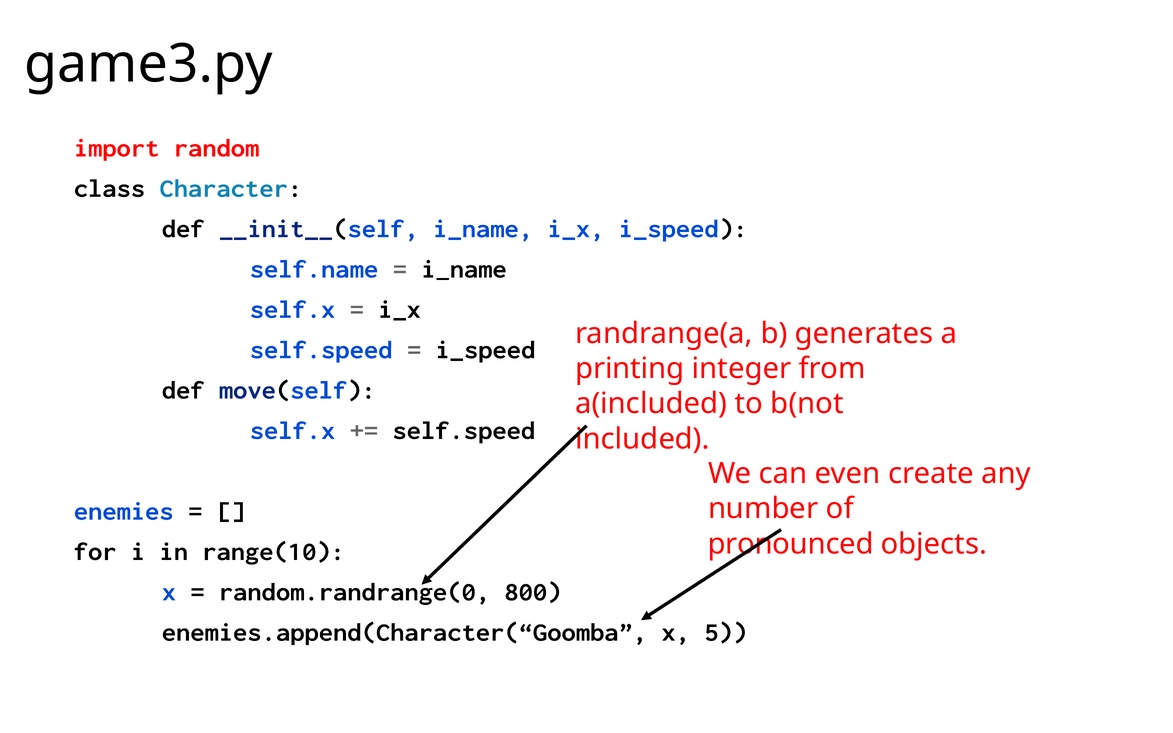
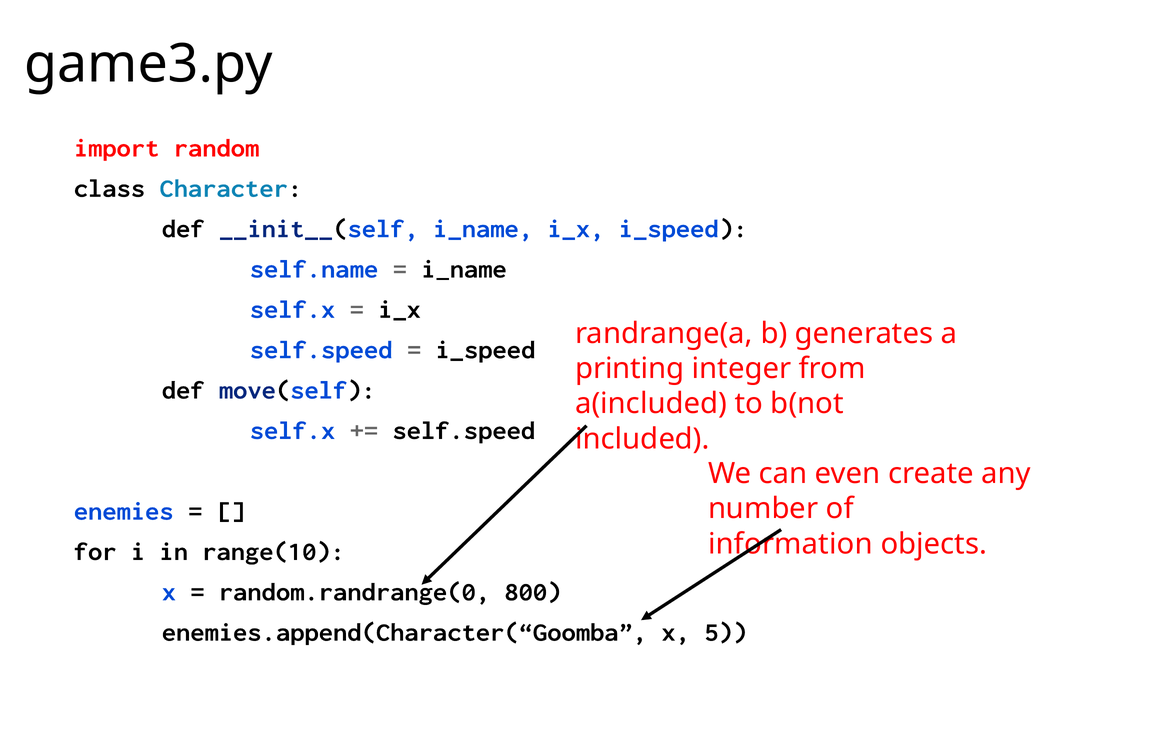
pronounced: pronounced -> information (790, 544)
